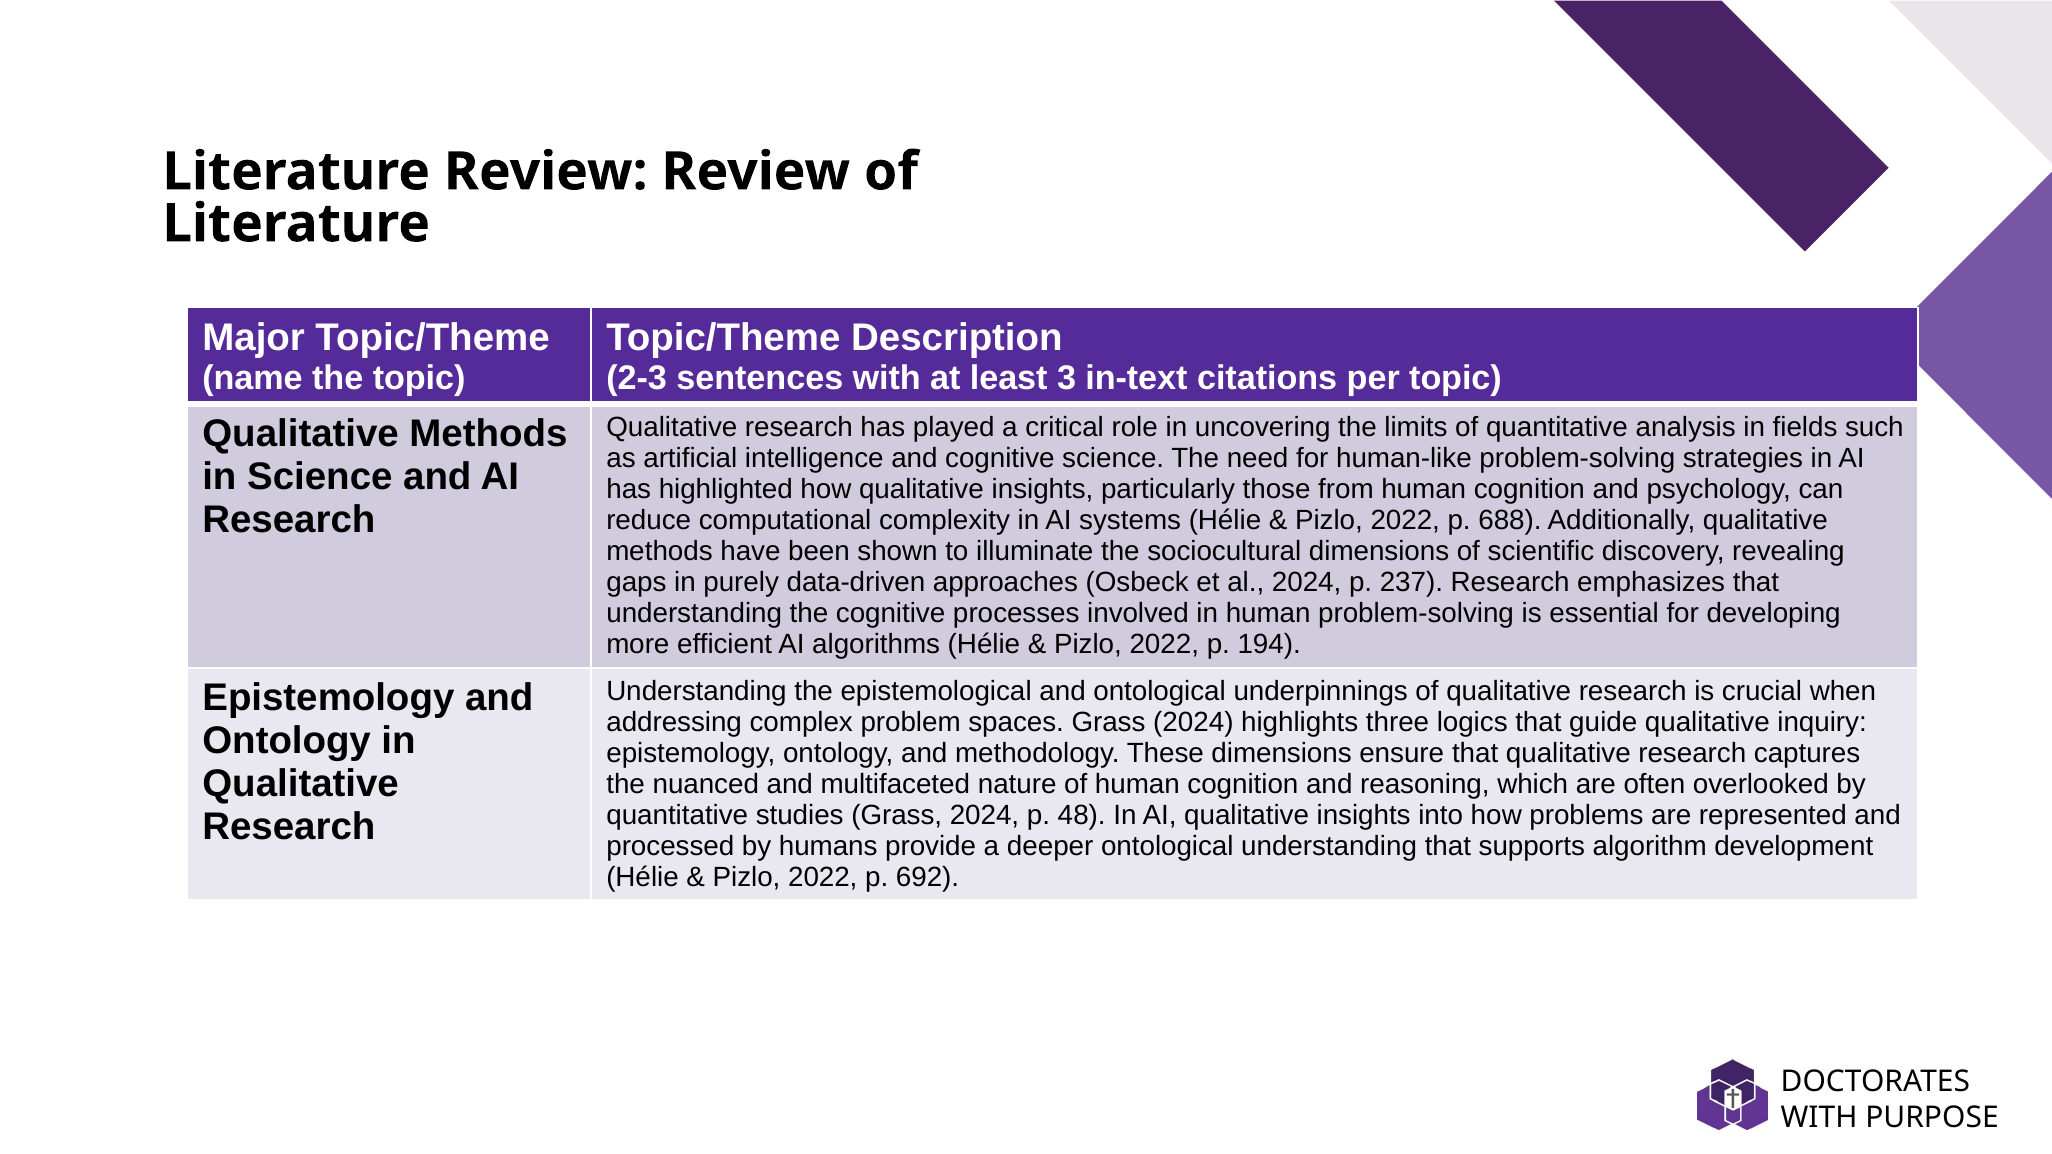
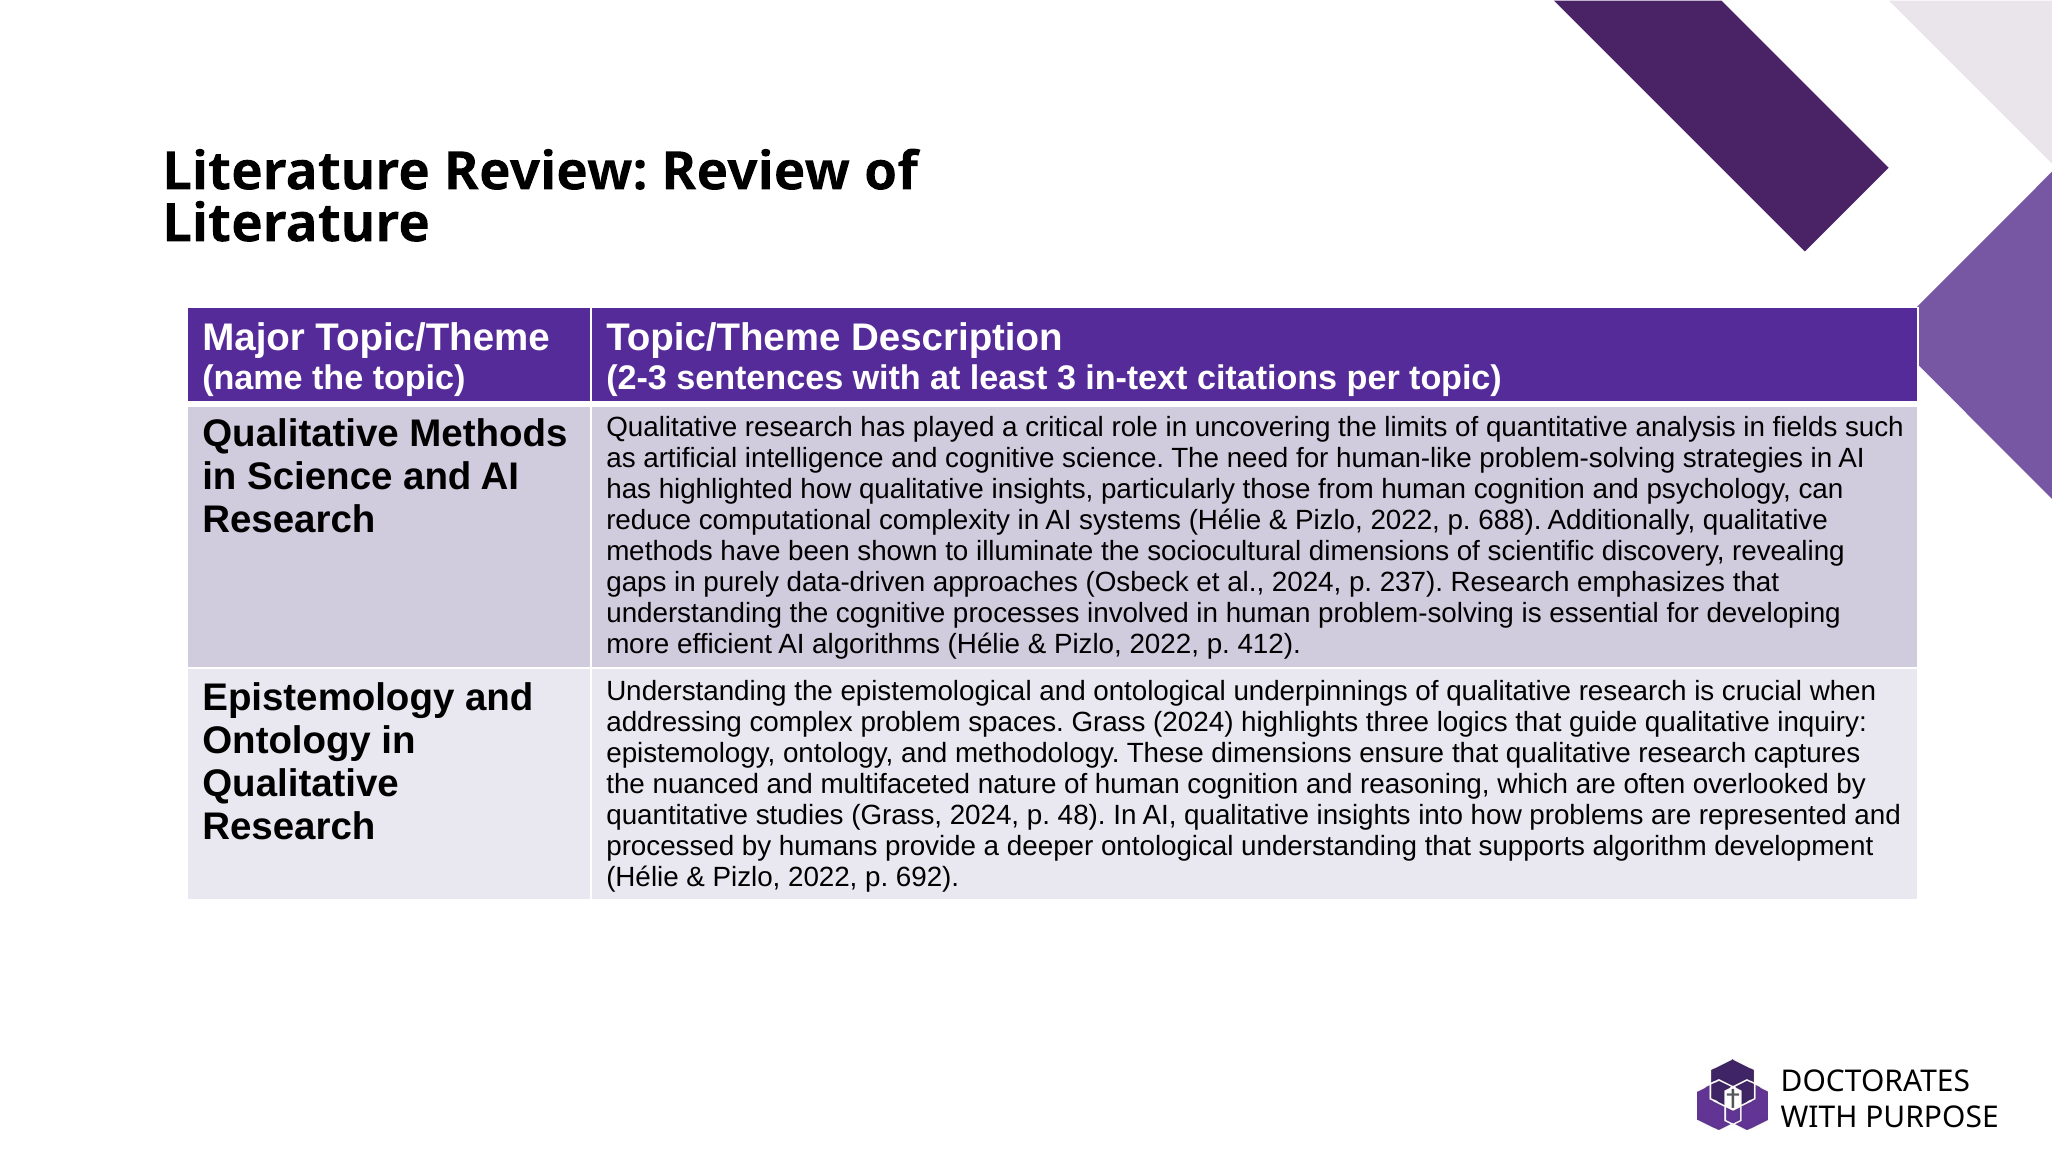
194: 194 -> 412 (1269, 645)
